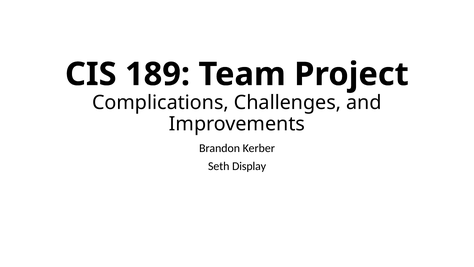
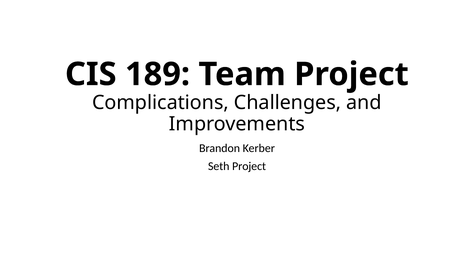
Seth Display: Display -> Project (249, 166)
